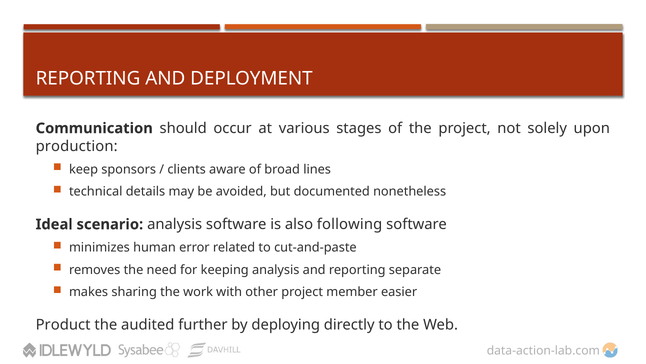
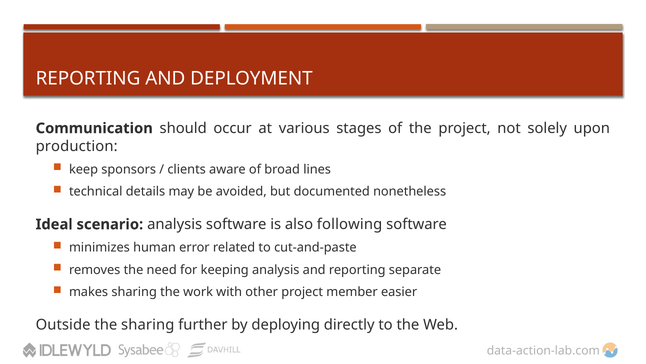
Product: Product -> Outside (63, 324)
the audited: audited -> sharing (148, 324)
